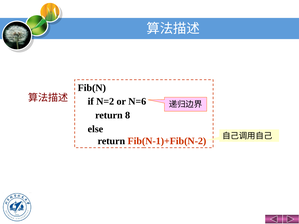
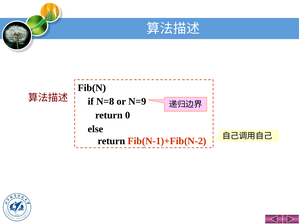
N=2: N=2 -> N=8 (105, 102)
N=6: N=6 -> N=9 (137, 102)
8: 8 -> 0 (128, 115)
